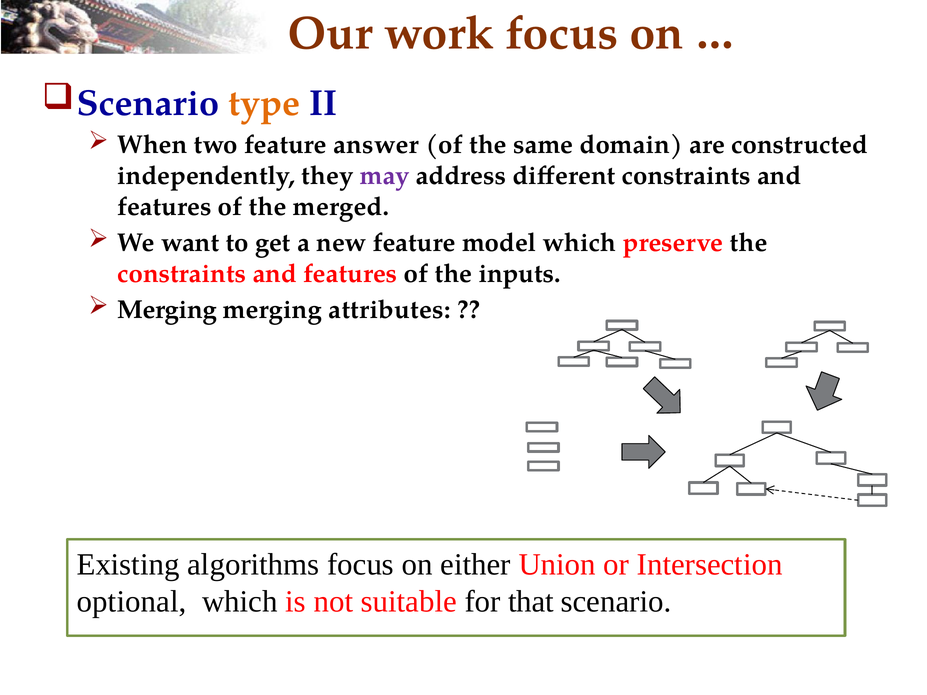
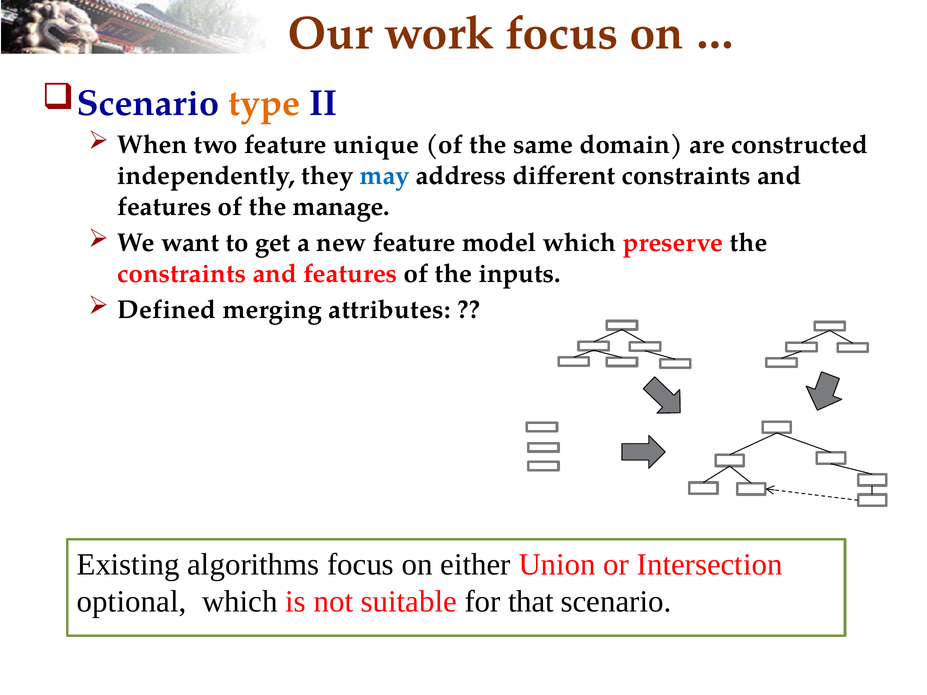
answer: answer -> unique (376, 145)
may colour: purple -> blue (385, 176)
merged: merged -> manage (341, 207)
Merging: Merging -> Defined (167, 310)
